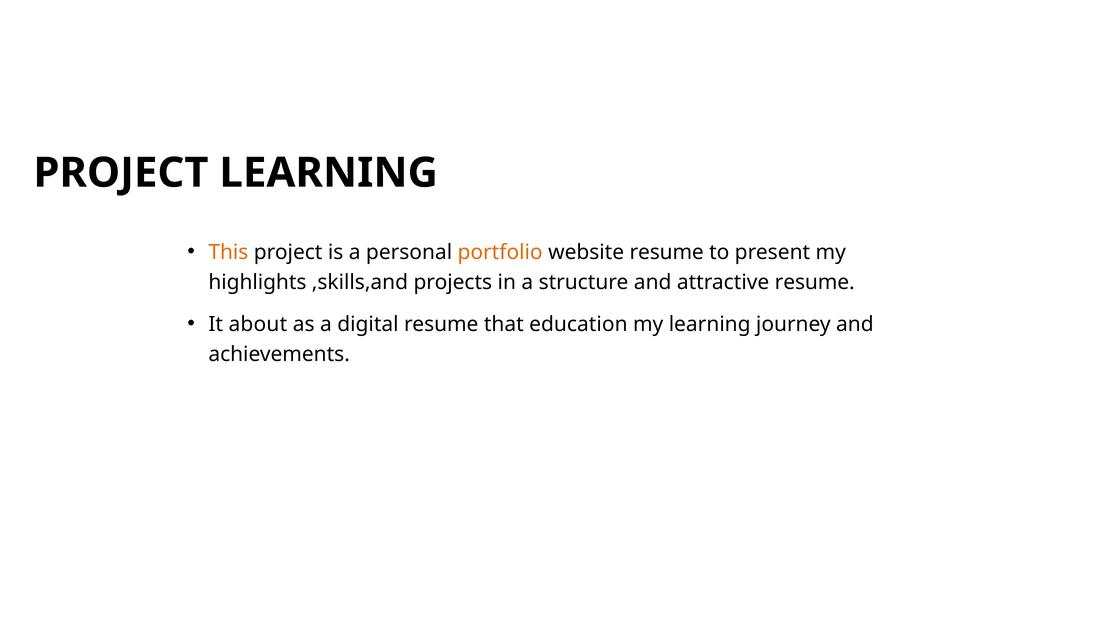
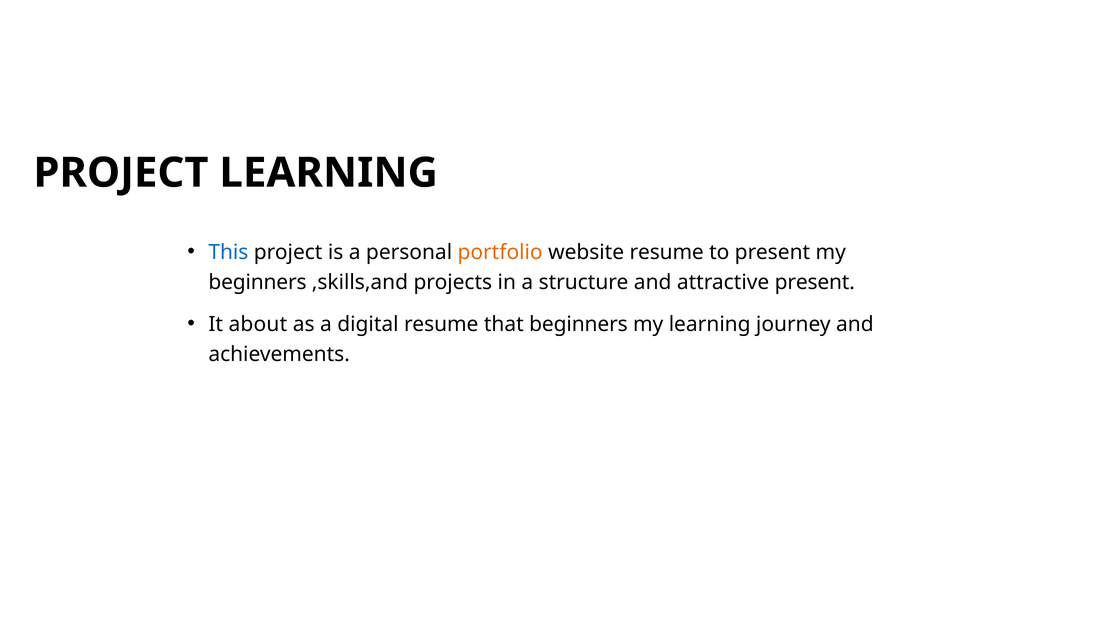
This colour: orange -> blue (228, 252)
highlights: highlights -> beginners (257, 282)
attractive resume: resume -> present (815, 282)
that education: education -> beginners (578, 324)
